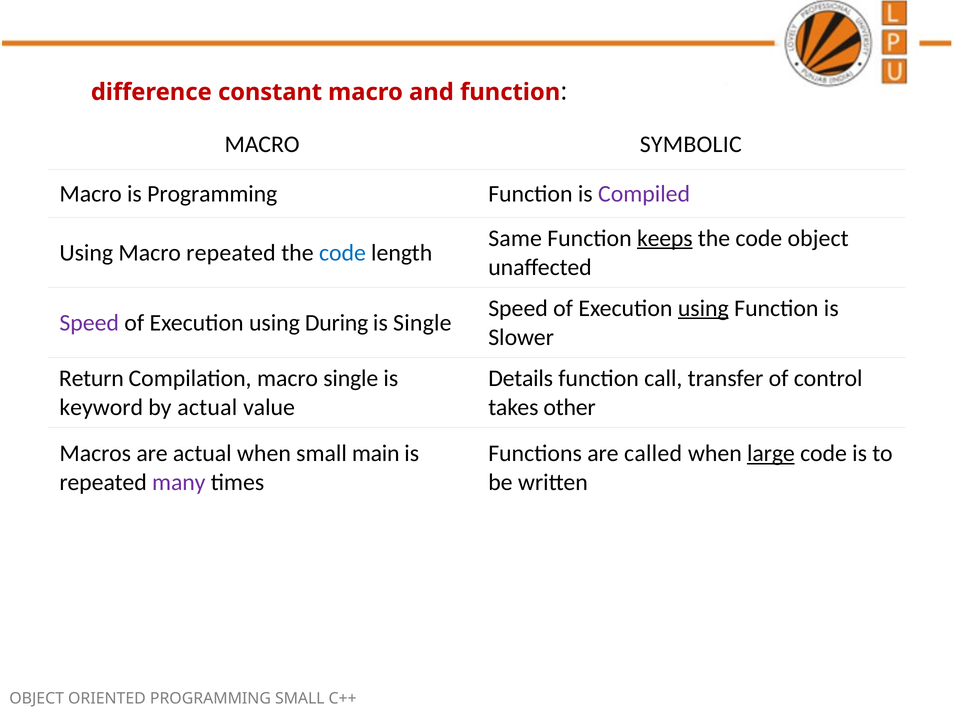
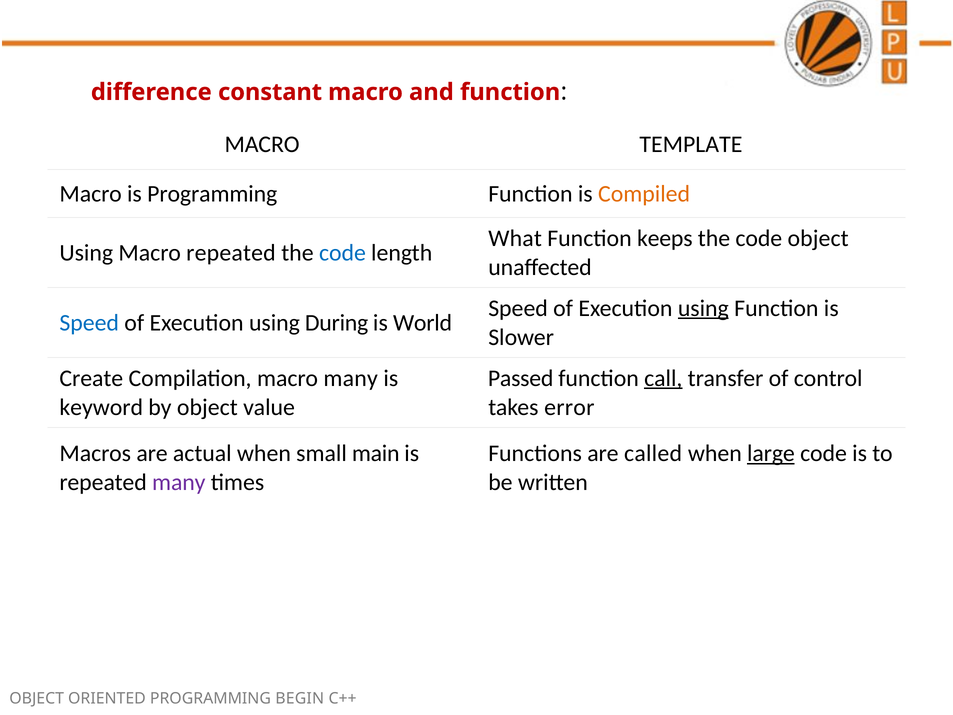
SYMBOLIC: SYMBOLIC -> TEMPLATE (691, 145)
Compiled colour: purple -> orange (644, 194)
Same: Same -> What (515, 238)
keeps underline: present -> none (665, 238)
Speed colour: purple -> blue (89, 323)
is Single: Single -> World (423, 323)
Return: Return -> Create (91, 378)
macro single: single -> many (351, 378)
Details: Details -> Passed (521, 378)
call underline: none -> present (663, 378)
by actual: actual -> object (207, 407)
other: other -> error (569, 407)
SMALL: SMALL -> BEGIN (300, 698)
